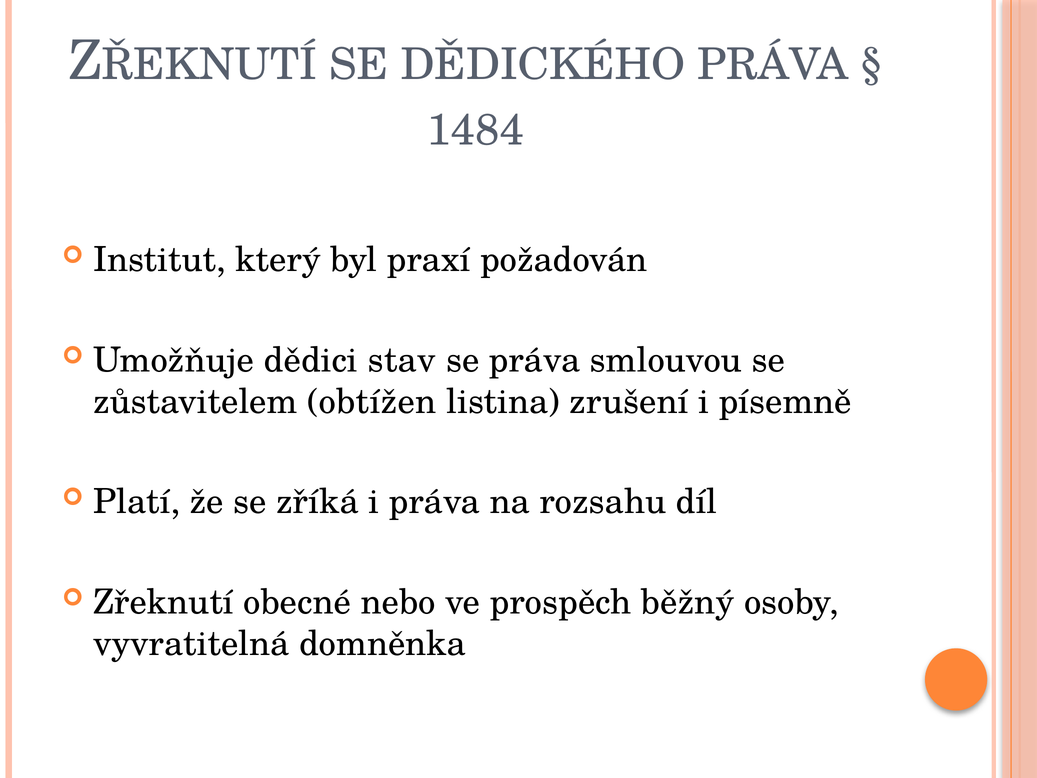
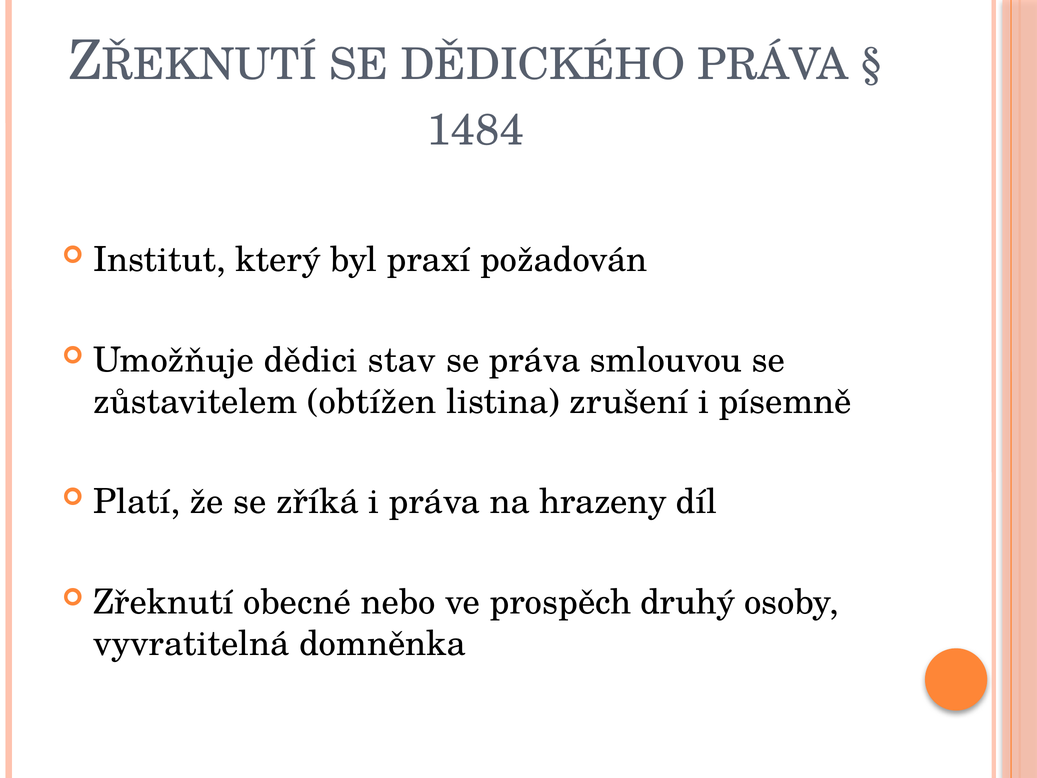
rozsahu: rozsahu -> hrazeny (603, 502)
běžný: běžný -> druhý (688, 602)
